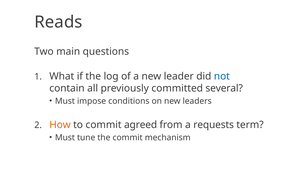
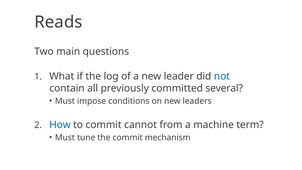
How colour: orange -> blue (60, 125)
agreed: agreed -> cannot (141, 125)
requests: requests -> machine (214, 125)
